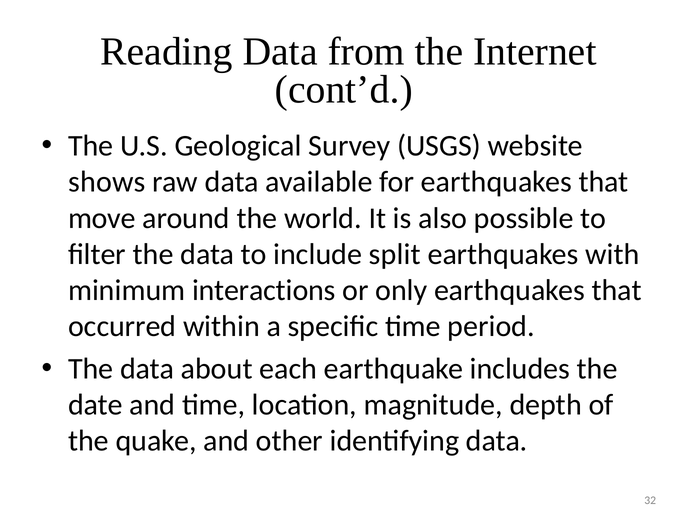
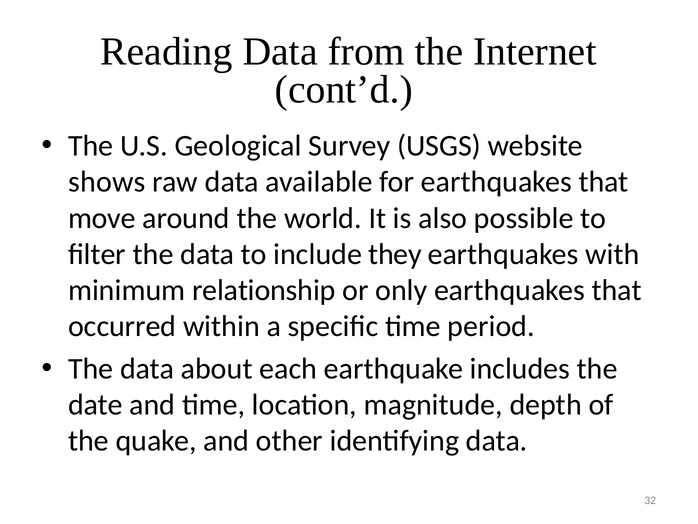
split: split -> they (395, 254)
interactions: interactions -> relationship (264, 290)
